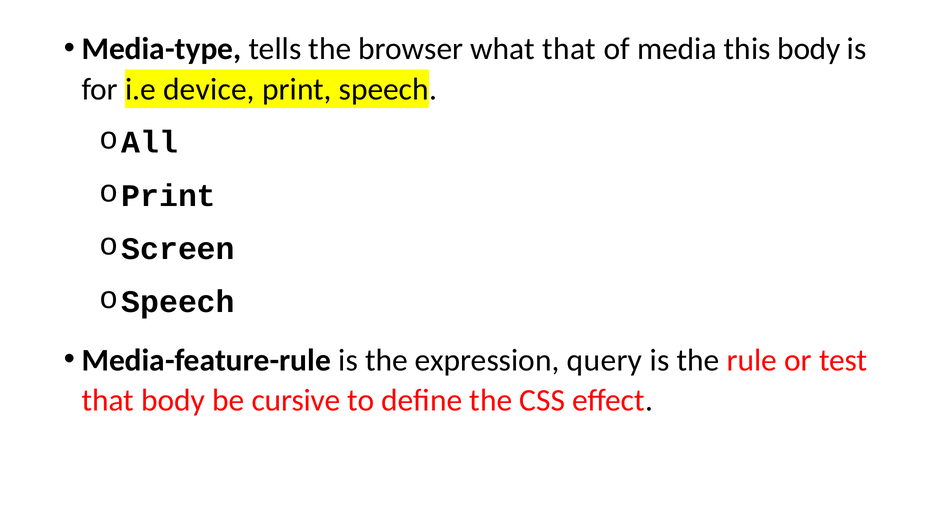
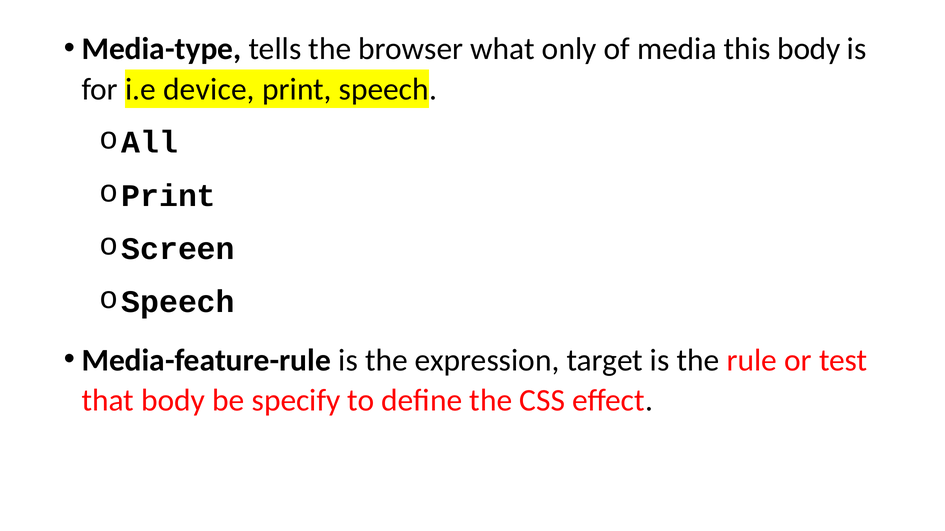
what that: that -> only (569, 49)
query: query -> target (605, 361)
cursive: cursive -> specify (296, 401)
